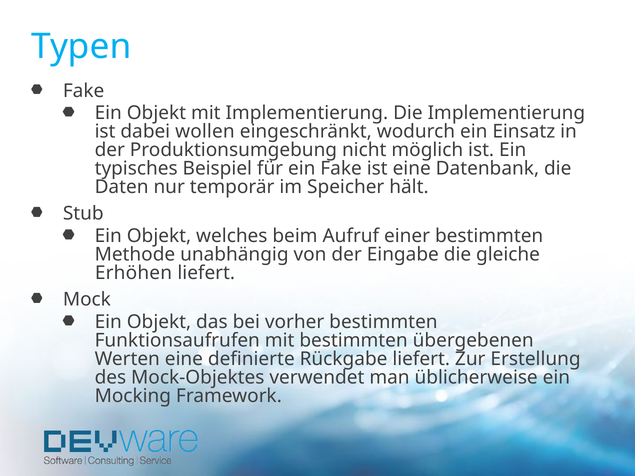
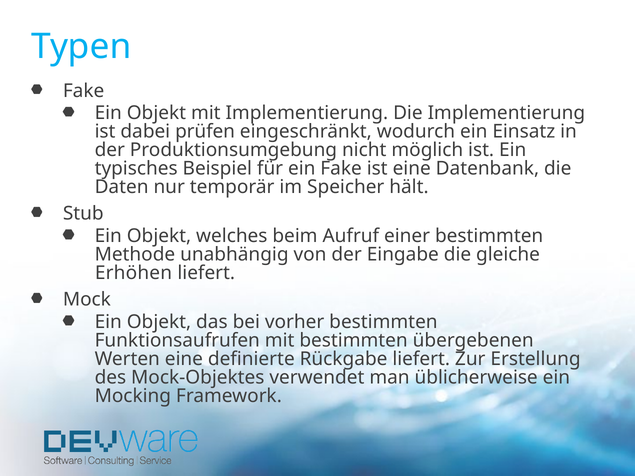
wollen: wollen -> prüfen (205, 132)
